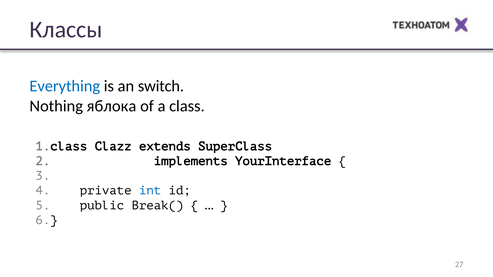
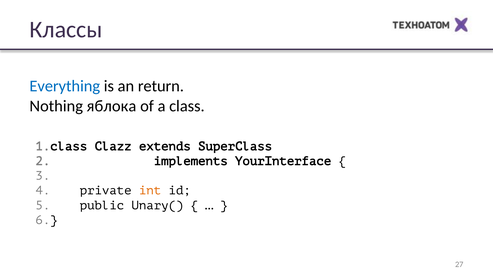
switch: switch -> return (161, 86)
int colour: blue -> orange (150, 191)
Break(: Break( -> Unary( (157, 206)
